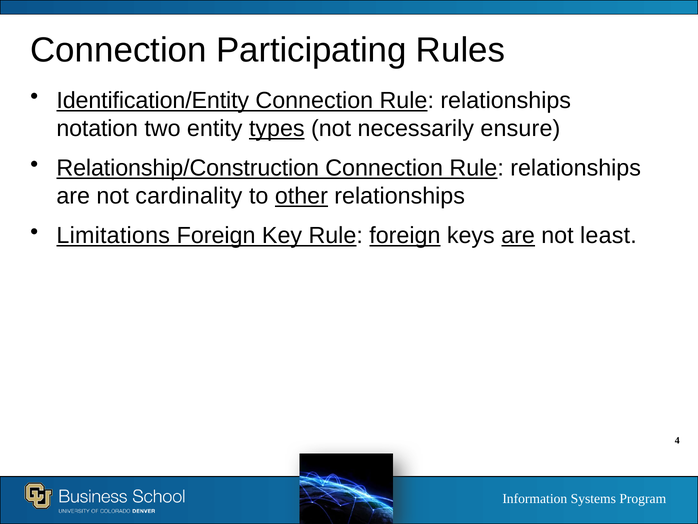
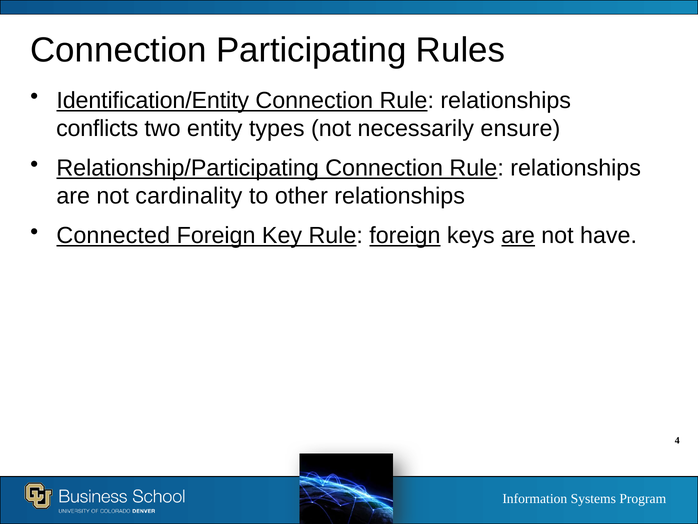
notation: notation -> conflicts (97, 128)
types underline: present -> none (277, 128)
Relationship/Construction: Relationship/Construction -> Relationship/Participating (188, 168)
other underline: present -> none (301, 196)
Limitations: Limitations -> Connected (113, 235)
least: least -> have (609, 235)
